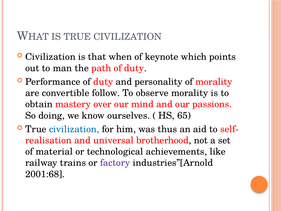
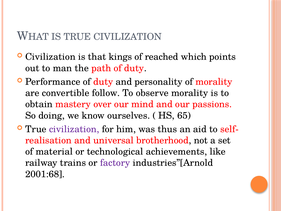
when: when -> kings (120, 57)
keynote: keynote -> reached (162, 57)
civilization colour: blue -> purple (74, 129)
